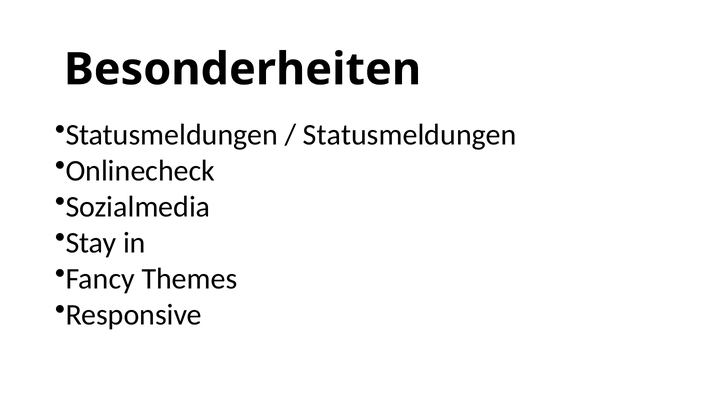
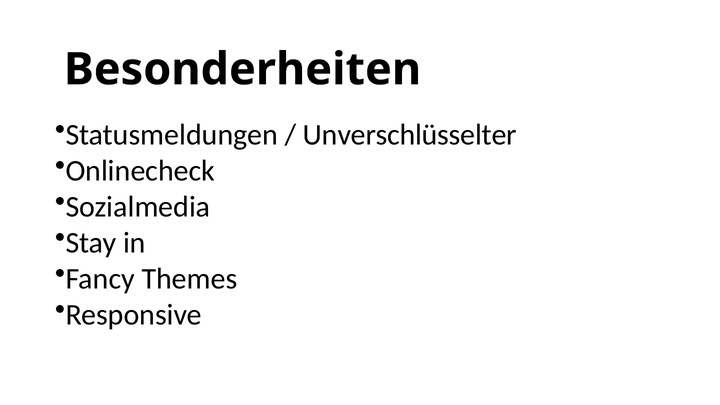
Statusmeldungen: Statusmeldungen -> Unverschlüsselter (410, 135)
